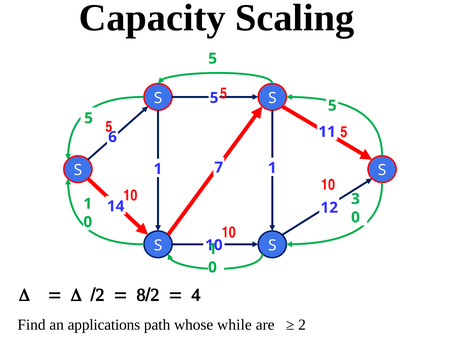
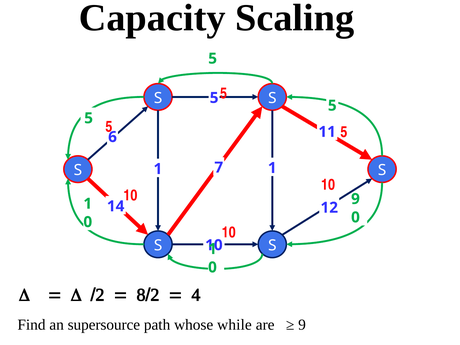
3: 3 -> 9 (355, 199)
applications: applications -> supersource (104, 325)
2: 2 -> 9 (302, 325)
